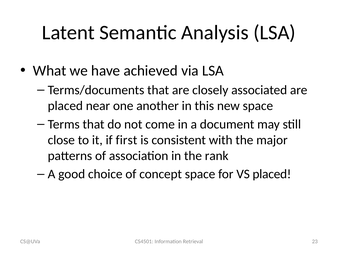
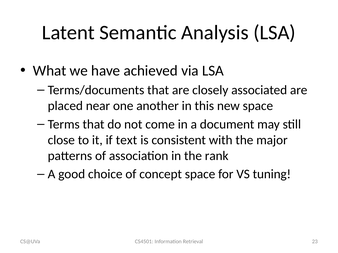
first: first -> text (126, 140)
VS placed: placed -> tuning (272, 174)
